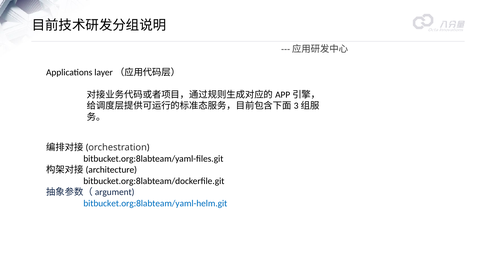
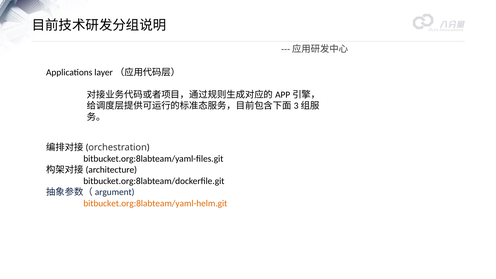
bitbucket.org:8labteam/yaml-helm.git colour: blue -> orange (155, 203)
